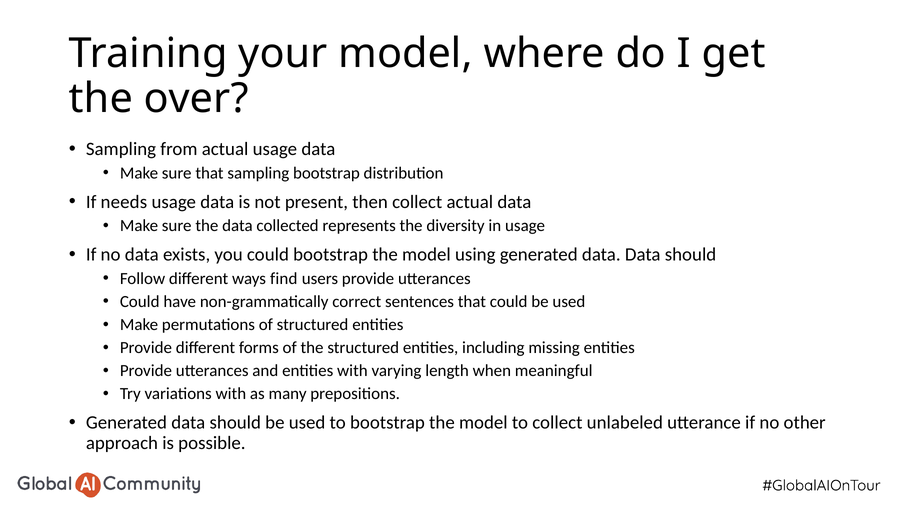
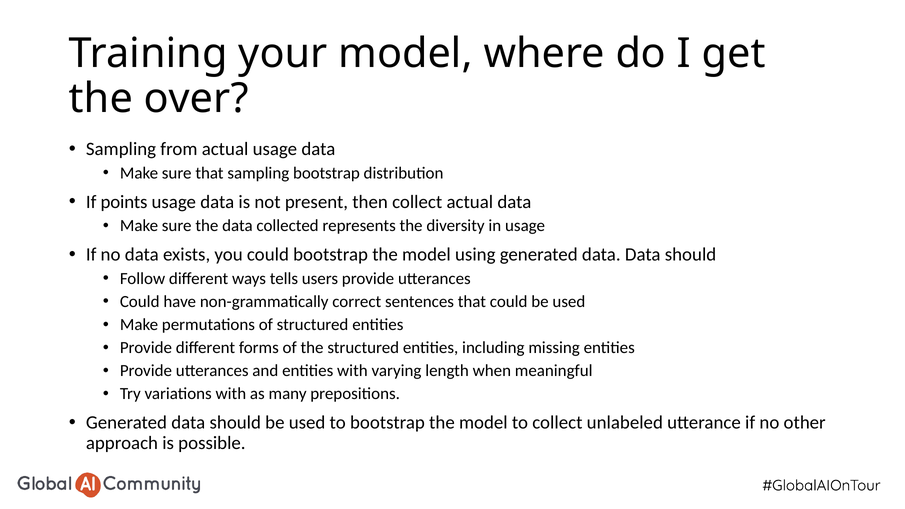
needs: needs -> points (124, 202)
find: find -> tells (284, 279)
